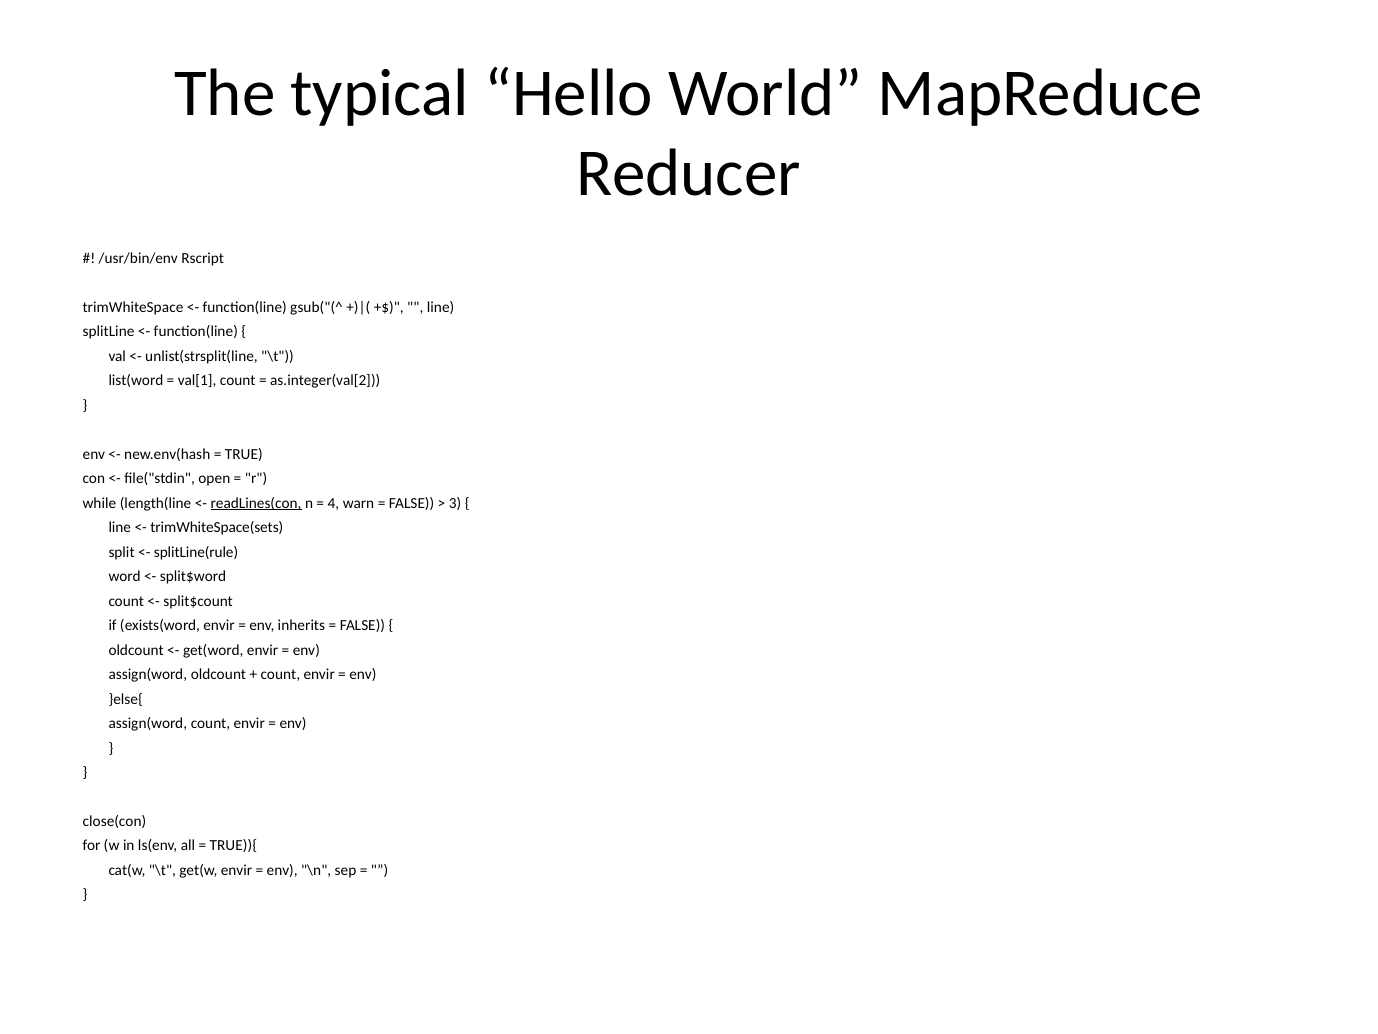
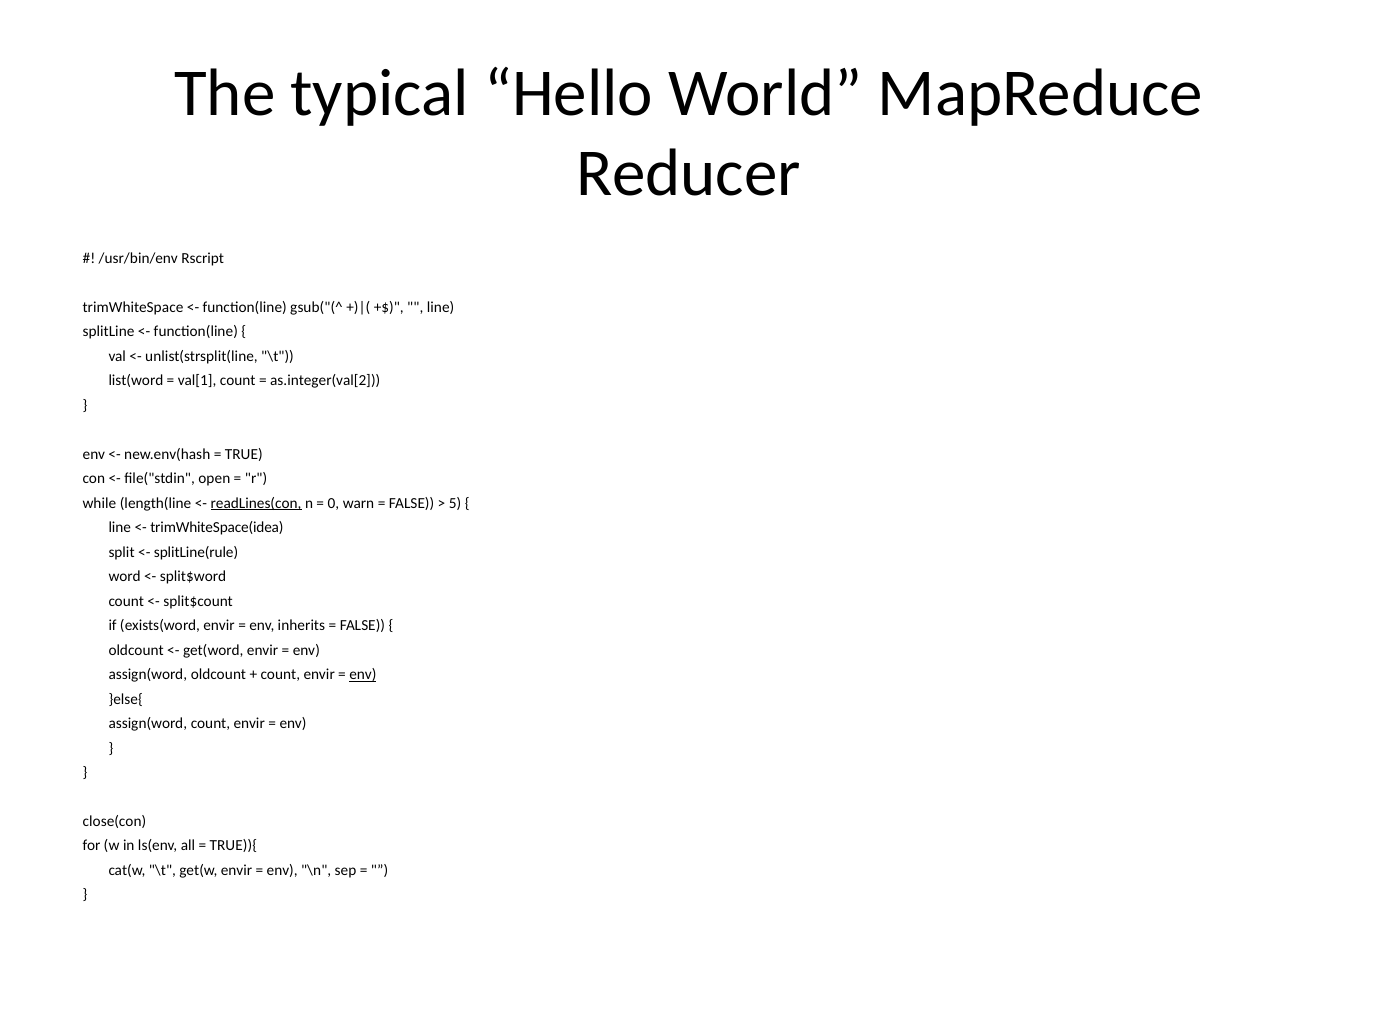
4: 4 -> 0 (333, 503)
3: 3 -> 5 (455, 503)
trimWhiteSpace(sets: trimWhiteSpace(sets -> trimWhiteSpace(idea (217, 527)
env underline: none -> present (363, 674)
